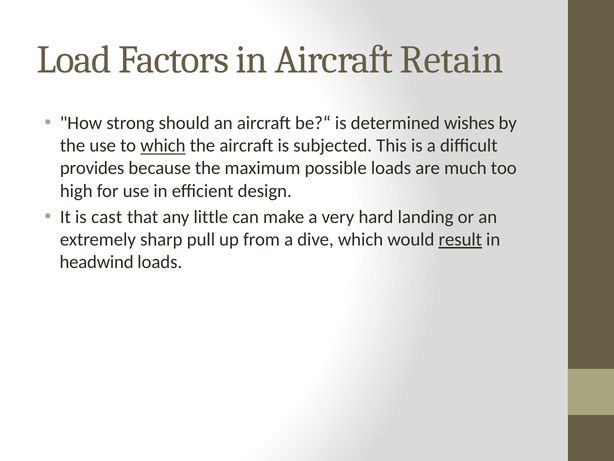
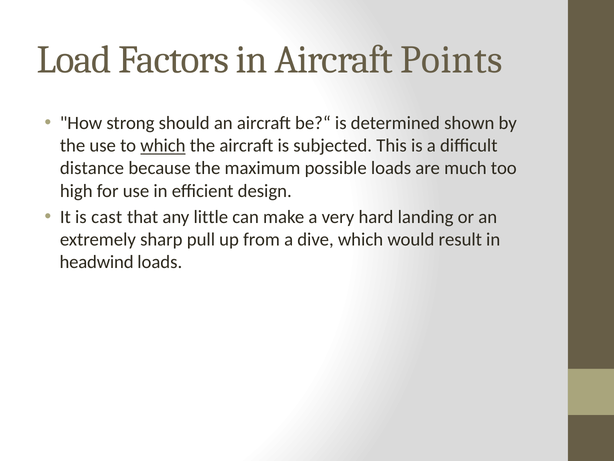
Retain: Retain -> Points (451, 60)
wishes: wishes -> shown (469, 123)
provides: provides -> distance (92, 168)
result underline: present -> none (460, 239)
